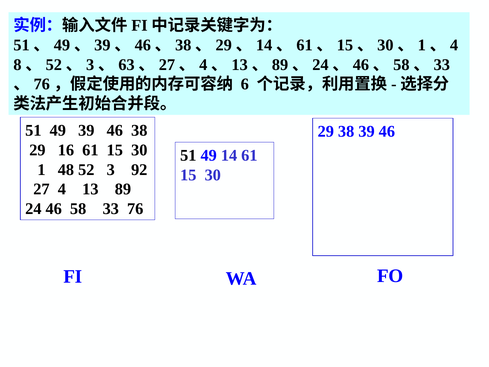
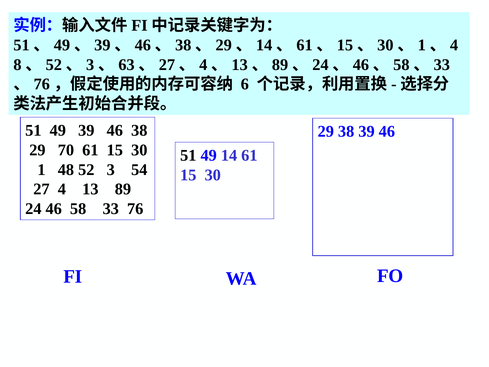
16: 16 -> 70 (66, 150)
92: 92 -> 54 (139, 170)
